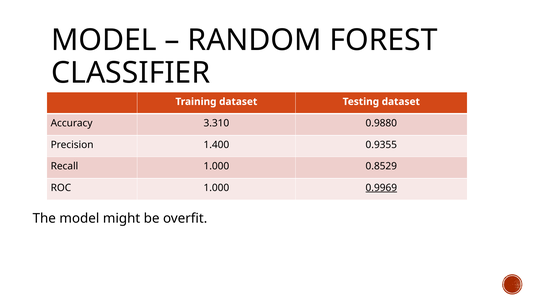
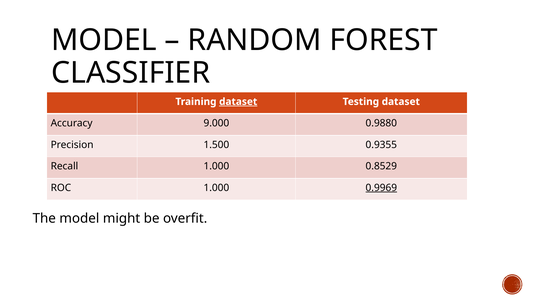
dataset underline: none -> present (238, 102)
3.310: 3.310 -> 9.000 (216, 123)
1.400: 1.400 -> 1.500 (216, 145)
